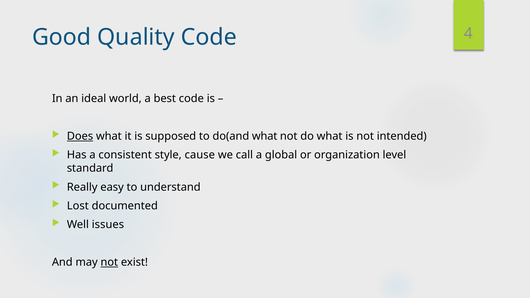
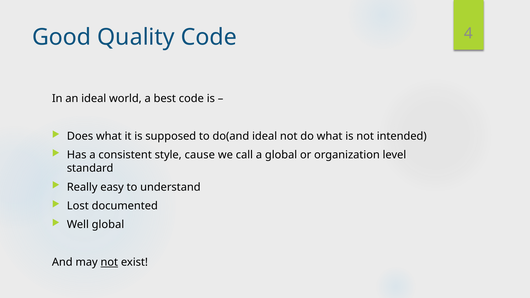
Does underline: present -> none (80, 136)
do(and what: what -> ideal (265, 136)
Well issues: issues -> global (108, 225)
